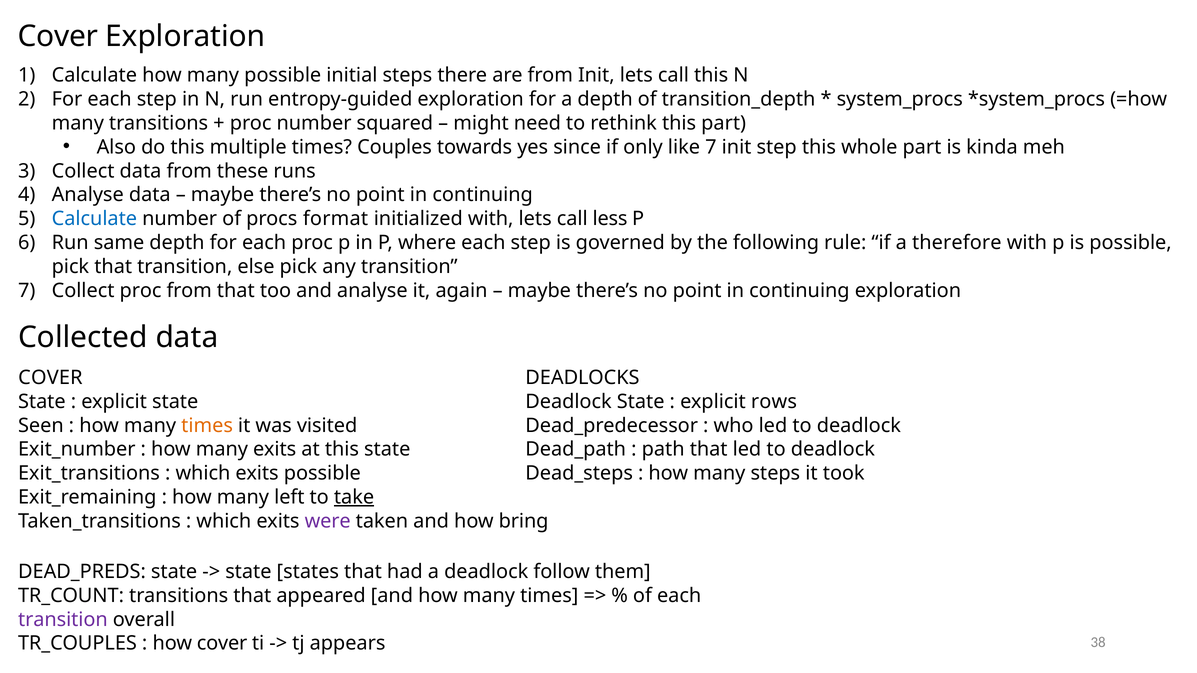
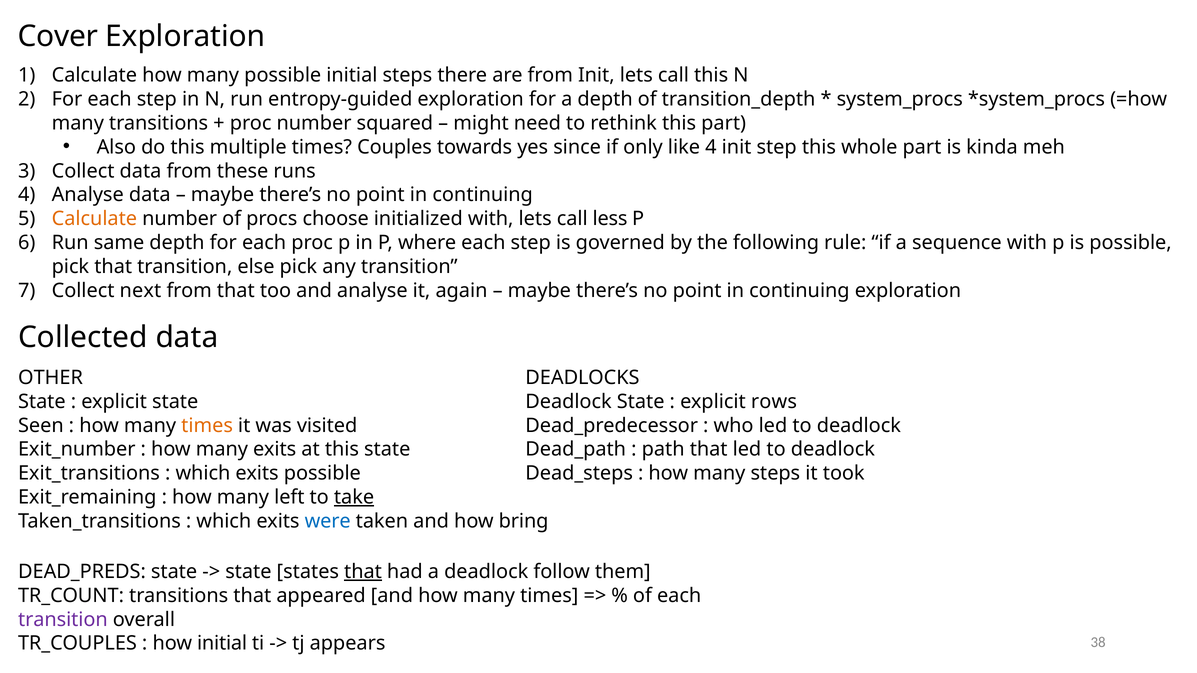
like 7: 7 -> 4 (711, 147)
Calculate colour: blue -> orange (94, 219)
format: format -> choose (336, 219)
therefore: therefore -> sequence (957, 243)
Collect proc: proc -> next (140, 291)
COVER: COVER -> OTHER (51, 378)
were colour: purple -> blue (328, 521)
that underline: none -> present (363, 572)
how cover: cover -> initial (222, 644)
